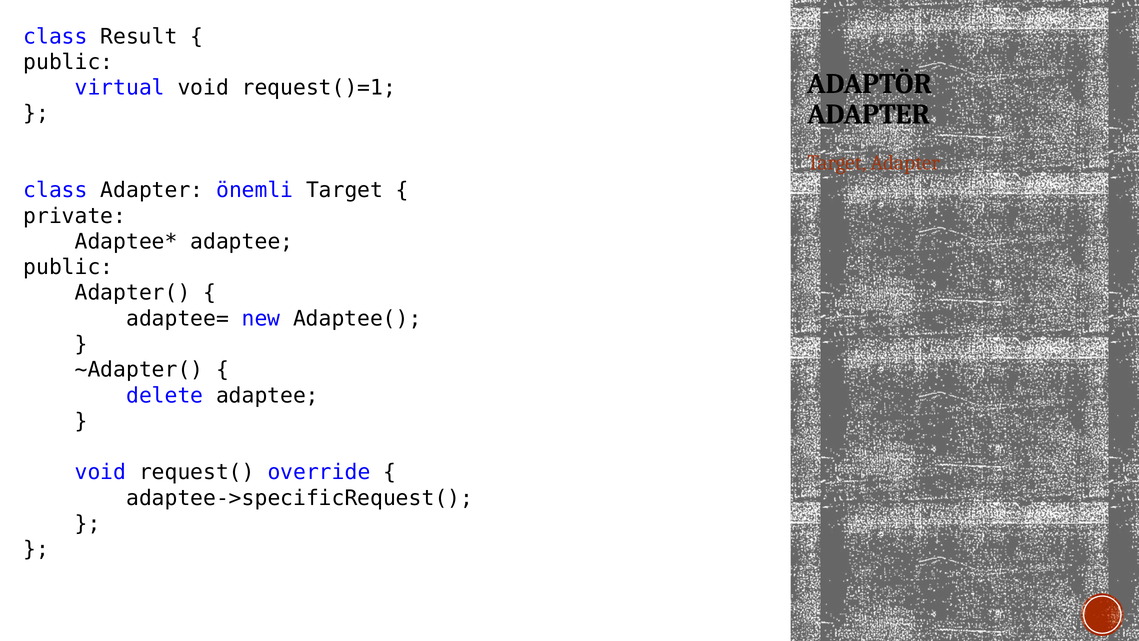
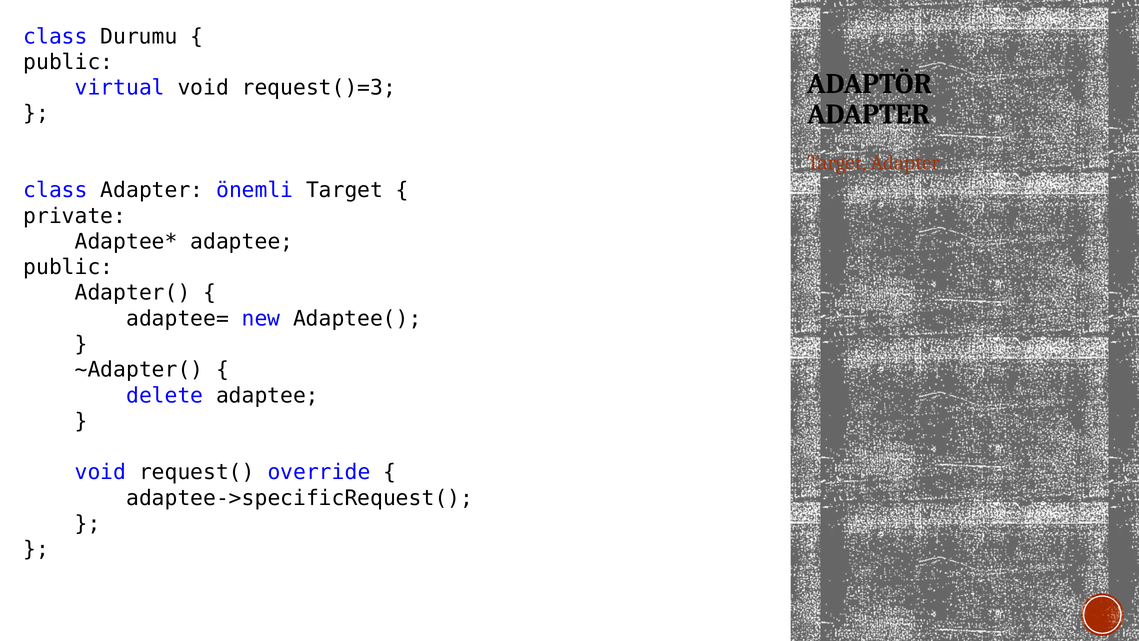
Result: Result -> Durumu (139, 36)
request()=1: request()=1 -> request()=3 (319, 88)
